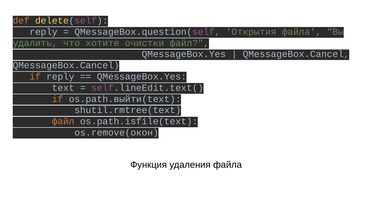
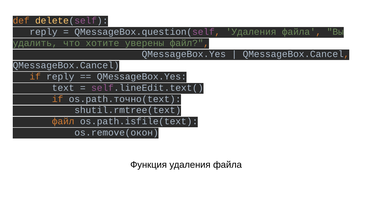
QMessageBox.question(self Открытия: Открытия -> Удаления (251, 32)
очистки: очистки -> уверены (145, 43)
os.path.выйти(text: os.path.выйти(text -> os.path.точно(text (125, 99)
